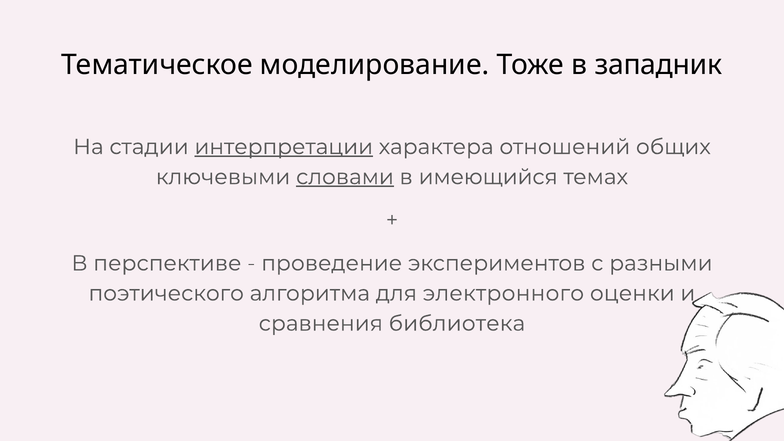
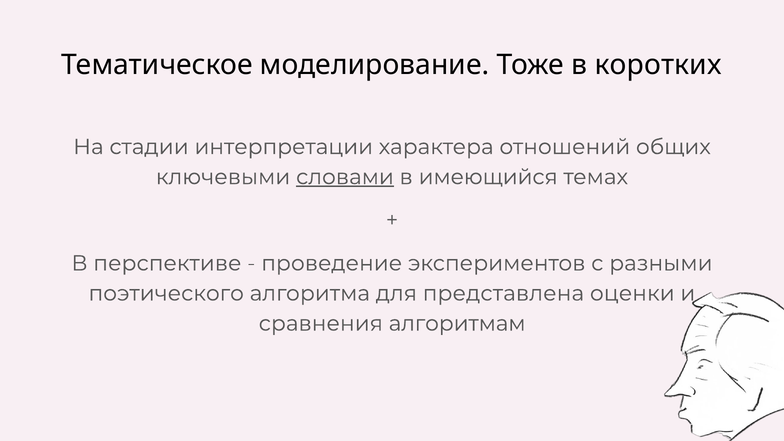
западник: западник -> коротких (658, 65)
интерпретации underline: present -> none (284, 147)
электронного: электронного -> представлена (503, 293)
библиотека: библиотека -> алгоритмам (457, 323)
